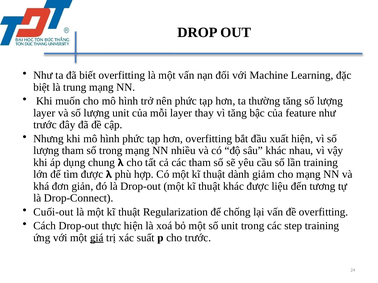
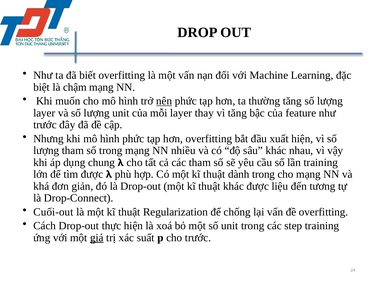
trung: trung -> chậm (75, 87)
nên underline: none -> present (164, 101)
dành giảm: giảm -> trong (264, 175)
